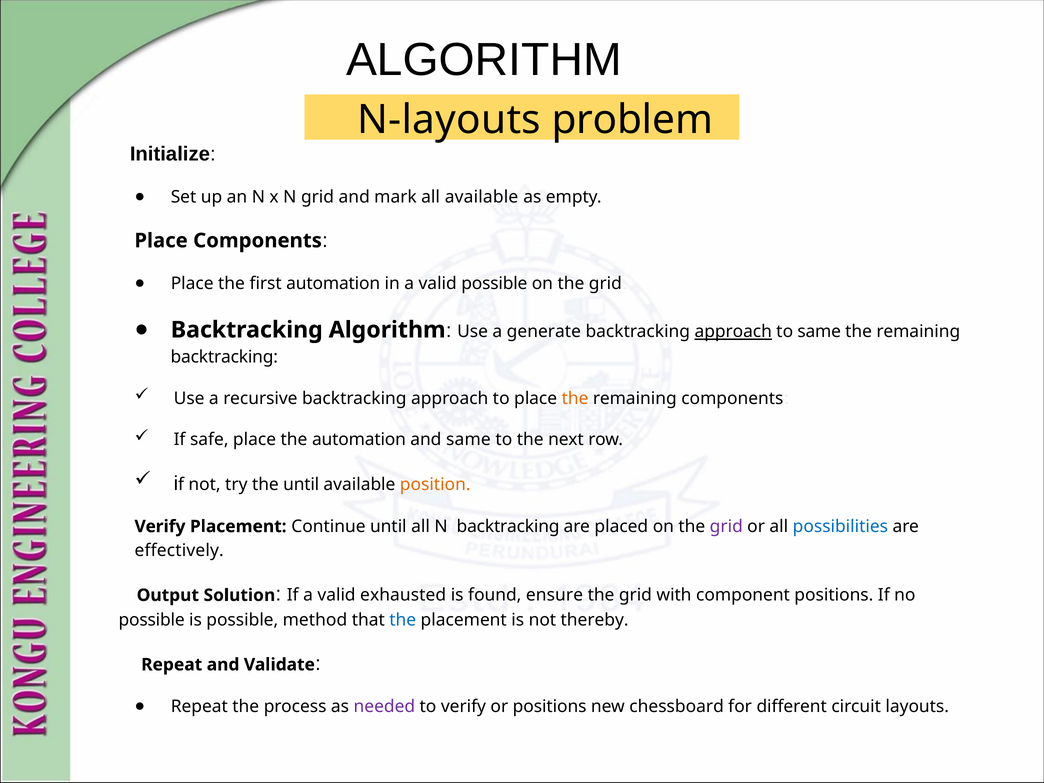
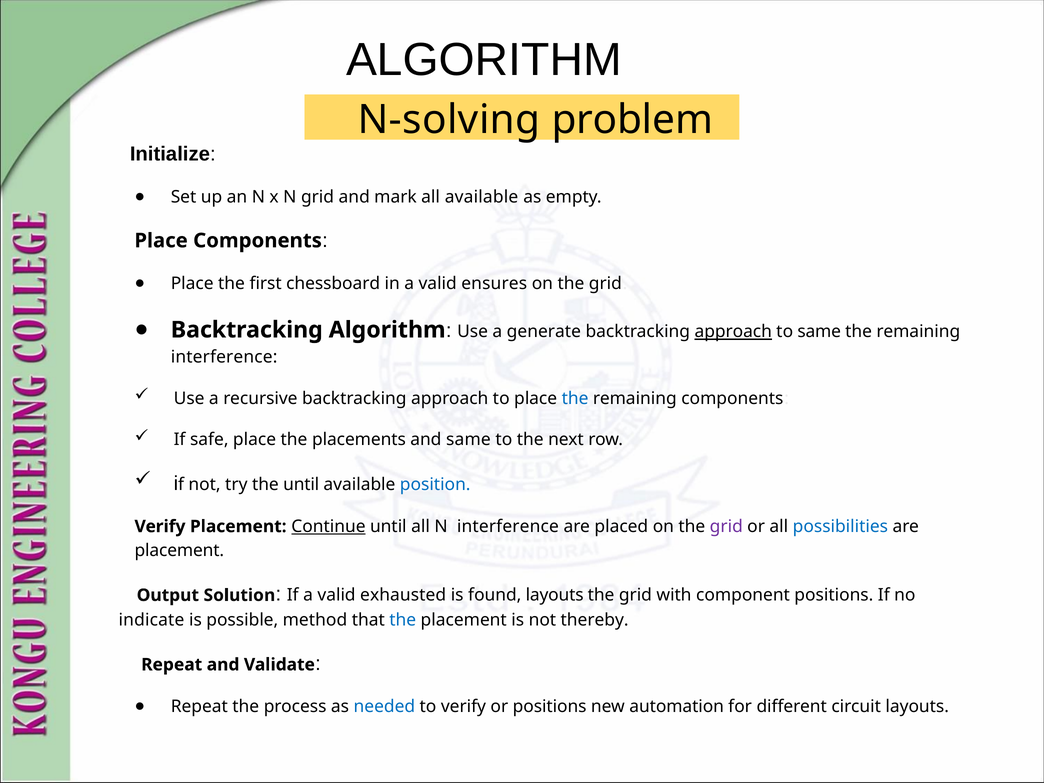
N-layouts: N-layouts -> N-solving (449, 120)
first automation: automation -> chessboard (333, 284)
valid possible: possible -> ensures (494, 284)
backtracking: backtracking -> interference (224, 357)
the colour: orange -> blue (575, 398)
the automation: automation -> placements (359, 440)
position colour: orange -> blue (435, 484)
Continue underline: none -> present (328, 526)
N backtracking: backtracking -> interference (508, 526)
effectively: effectively -> placement (179, 550)
found ensure: ensure -> layouts (555, 595)
possible: possible -> indicate (151, 620)
needed colour: purple -> blue (384, 707)
chessboard: chessboard -> automation (677, 707)
